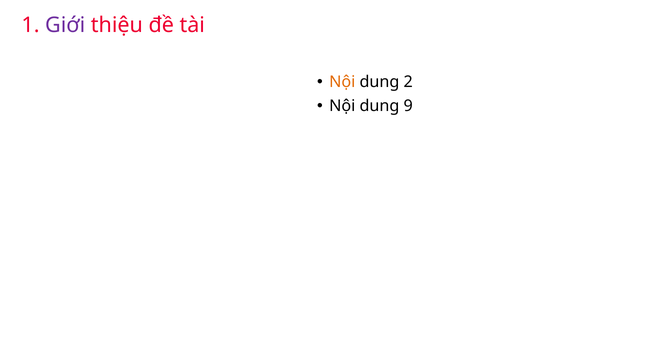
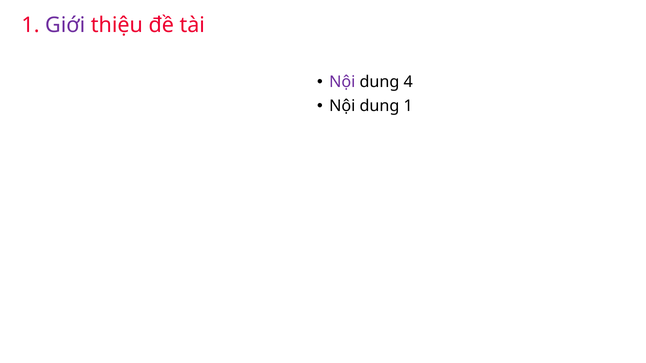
Nội colour: orange -> purple (342, 82)
2: 2 -> 4 (408, 82)
dung 9: 9 -> 1 (408, 106)
